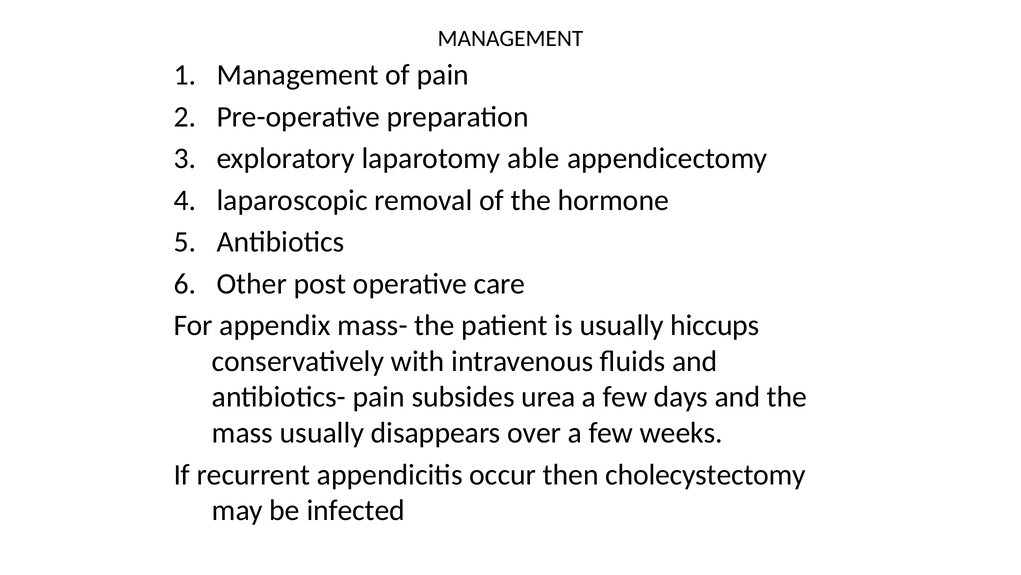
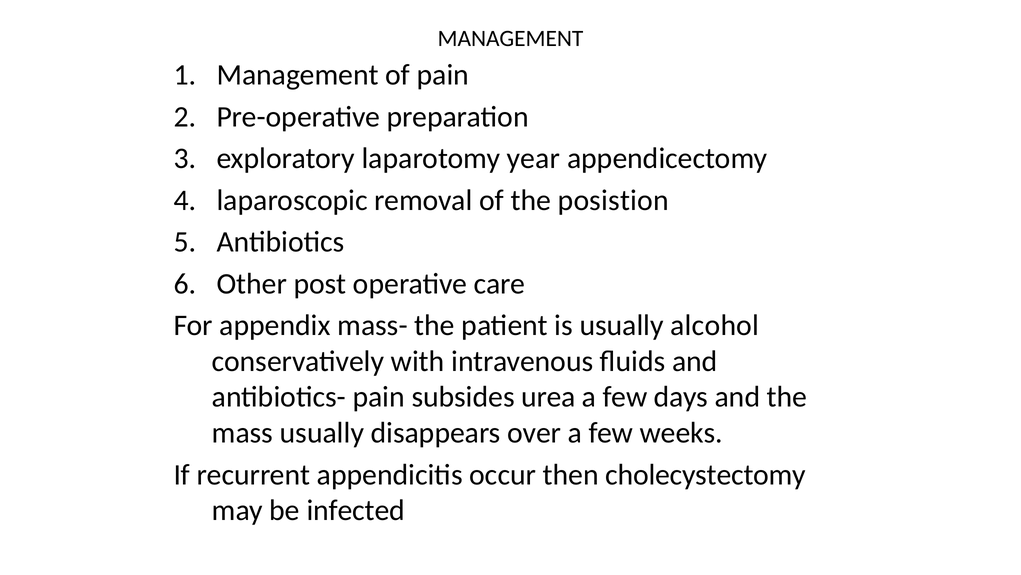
able: able -> year (534, 158)
hormone: hormone -> posistion (613, 200)
hiccups: hiccups -> alcohol (715, 325)
